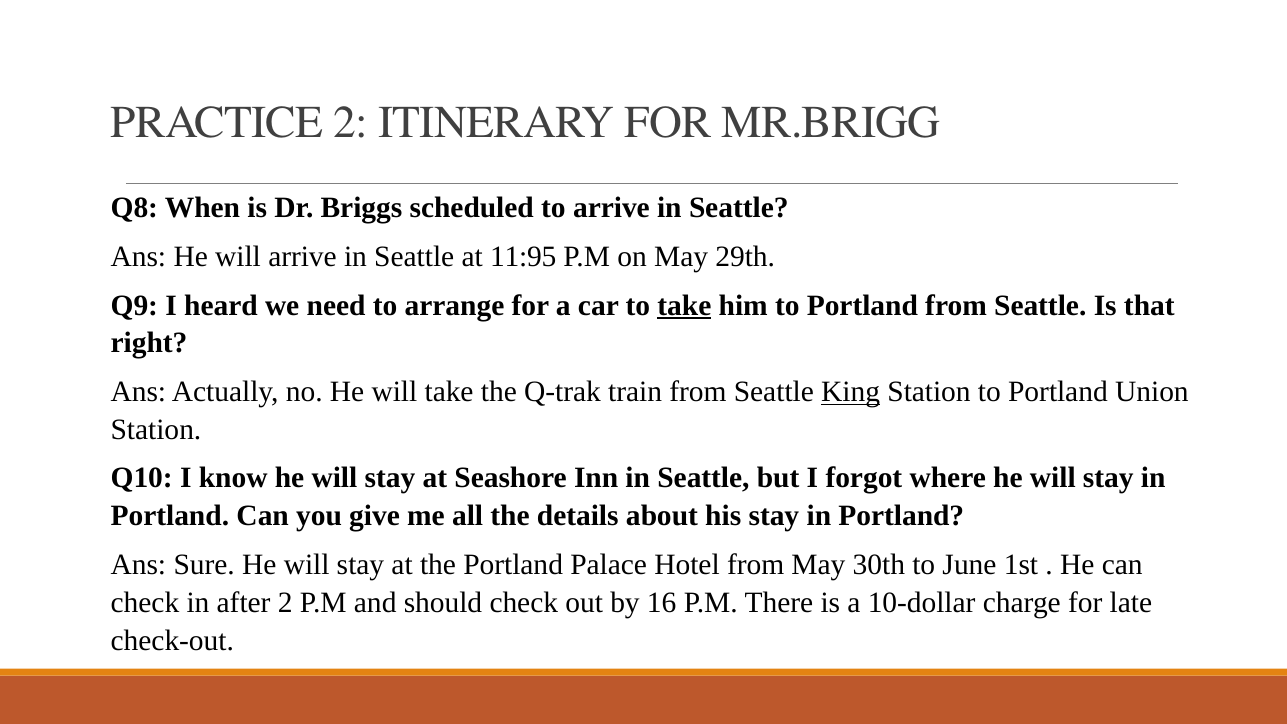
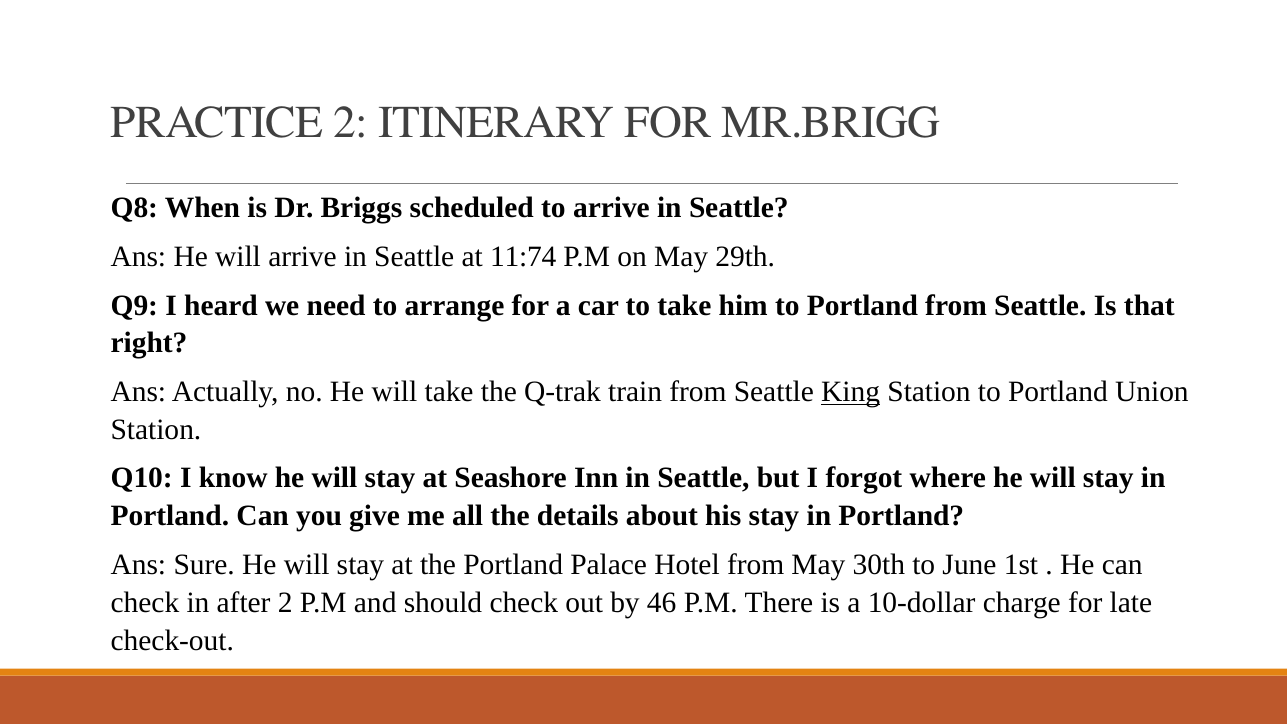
11:95: 11:95 -> 11:74 (523, 257)
take underline: present -> none (684, 305)
16: 16 -> 46 (662, 602)
